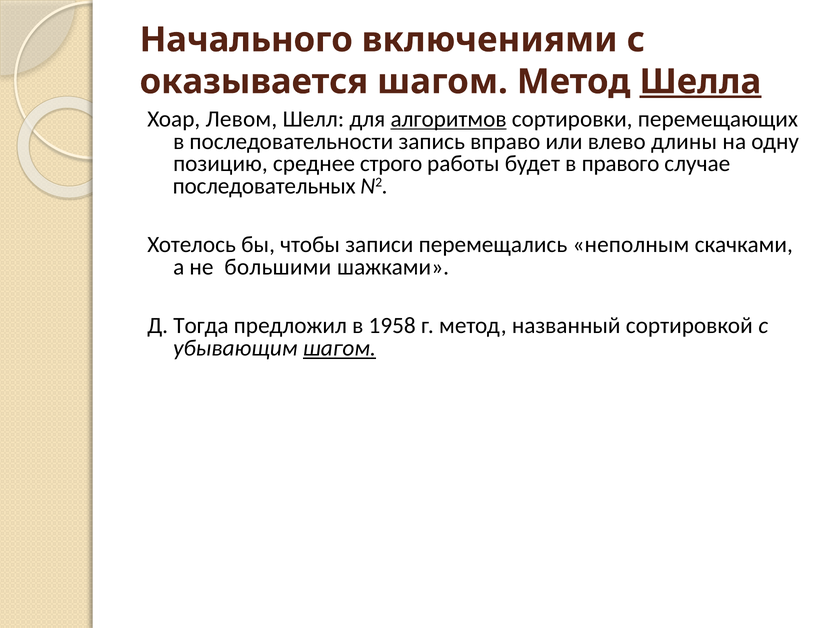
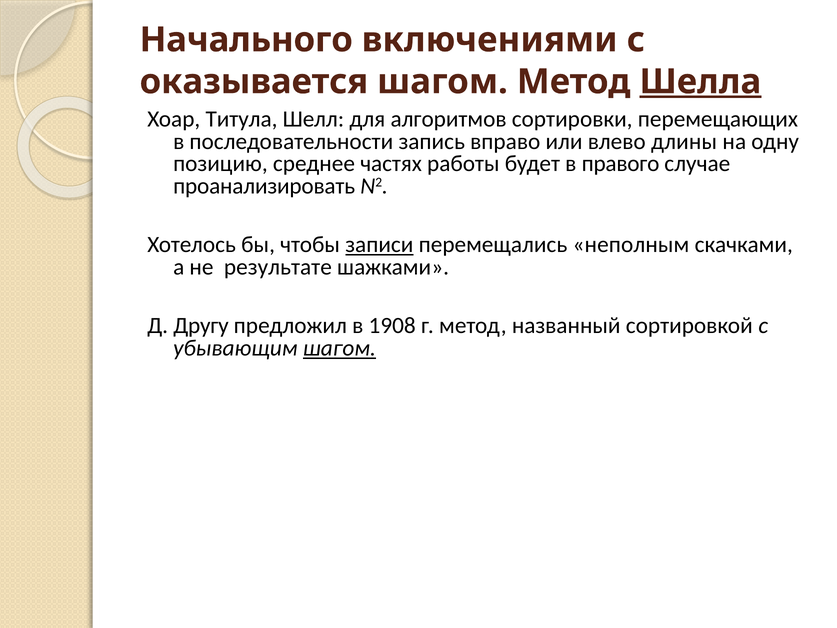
Левом: Левом -> Титула (241, 119)
алгоритмов underline: present -> none (449, 119)
строго: строго -> частях (391, 164)
последовательных: последовательных -> проанализировать (264, 186)
записи underline: none -> present (379, 245)
большими: большими -> результате (278, 267)
Тогда: Тогда -> Другу (201, 326)
1958: 1958 -> 1908 (392, 326)
